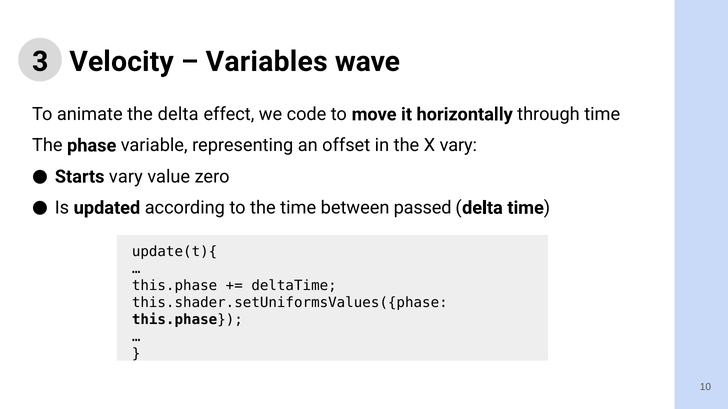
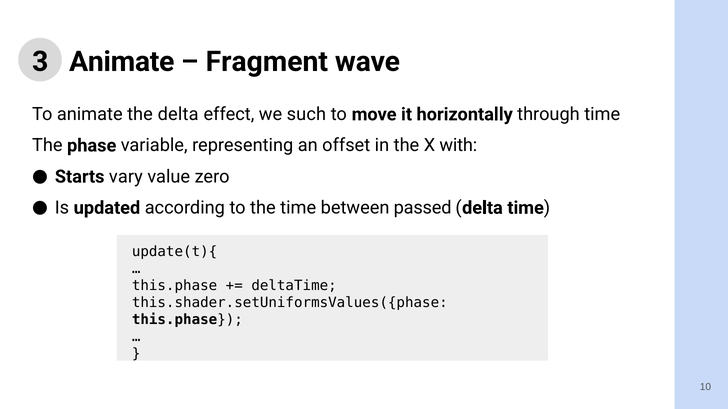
3 Velocity: Velocity -> Animate (122, 62)
Variables: Variables -> Fragment (267, 62)
code: code -> such (306, 114)
X vary: vary -> with (458, 146)
